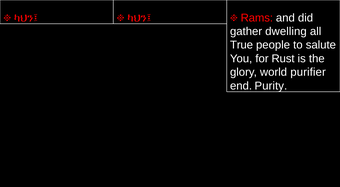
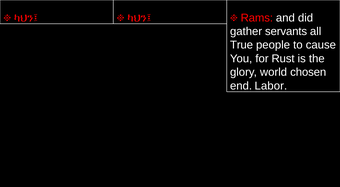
dwelling: dwelling -> servants (286, 31)
salute: salute -> cause (321, 45)
purifier: purifier -> chosen (308, 72)
Purity: Purity -> Labor (271, 86)
